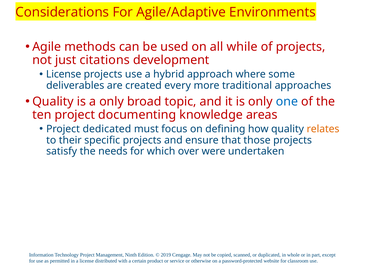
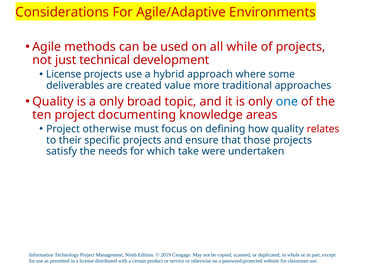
citations: citations -> technical (105, 60)
every: every -> value (178, 85)
Project dedicated: dedicated -> otherwise (107, 129)
relates colour: orange -> red (323, 129)
over: over -> take (188, 151)
